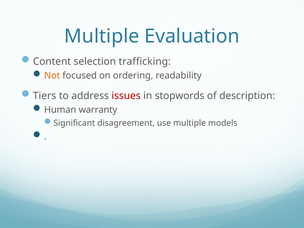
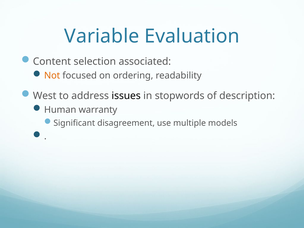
Multiple: Multiple -> Variable (102, 36)
trafficking: trafficking -> associated (145, 62)
Tiers: Tiers -> West (45, 96)
issues colour: red -> black (126, 96)
